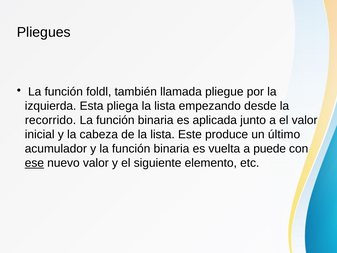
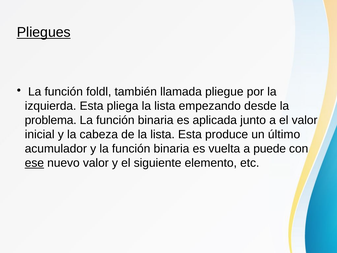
Pliegues underline: none -> present (44, 32)
recorrido: recorrido -> problema (51, 120)
lista Este: Este -> Esta (190, 134)
